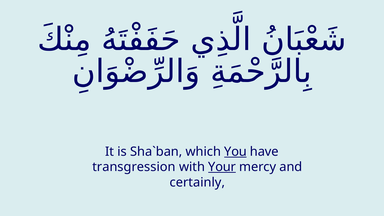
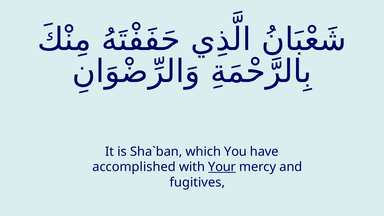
You underline: present -> none (235, 152)
transgression: transgression -> accomplished (134, 167)
certainly: certainly -> fugitives (197, 182)
